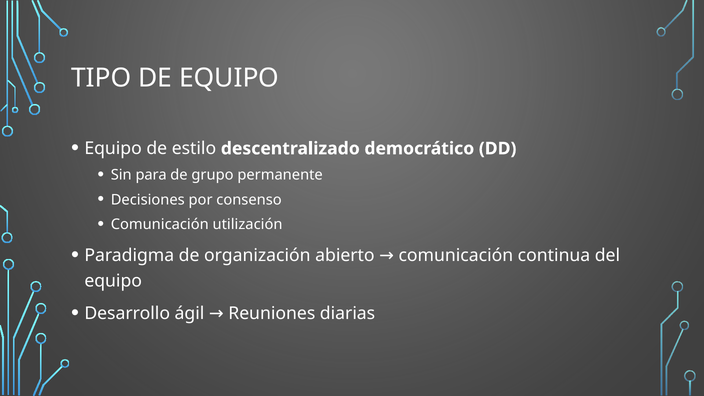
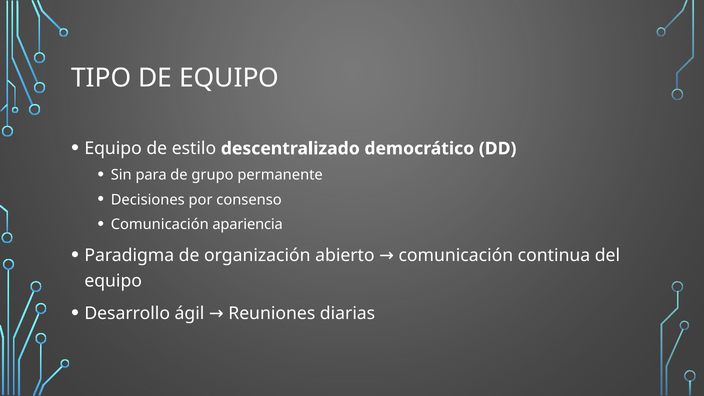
utilización: utilización -> apariencia (248, 224)
